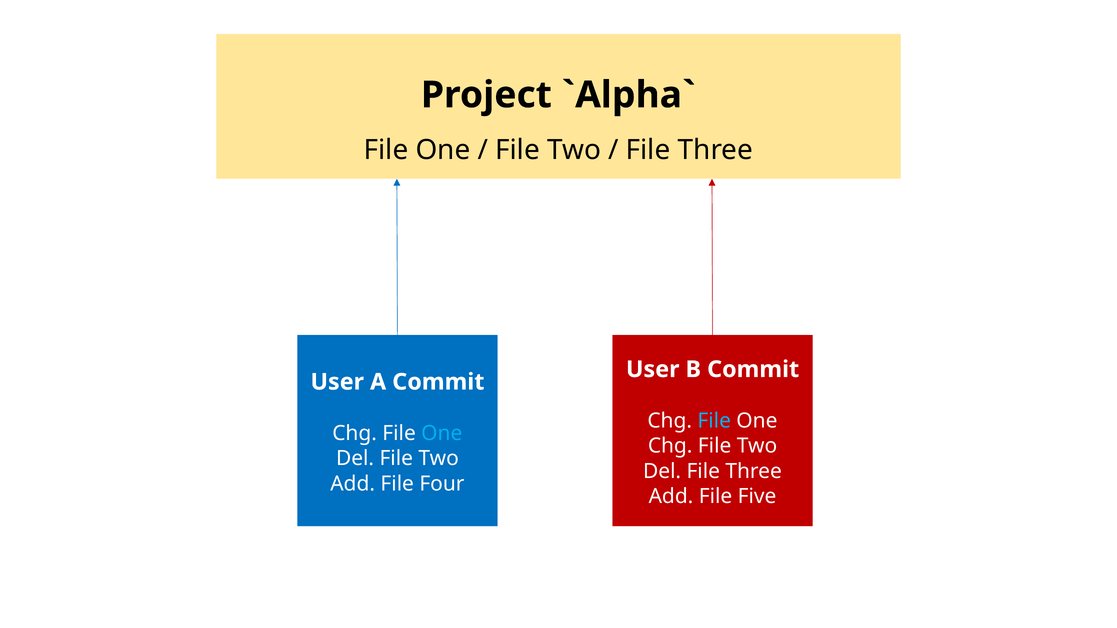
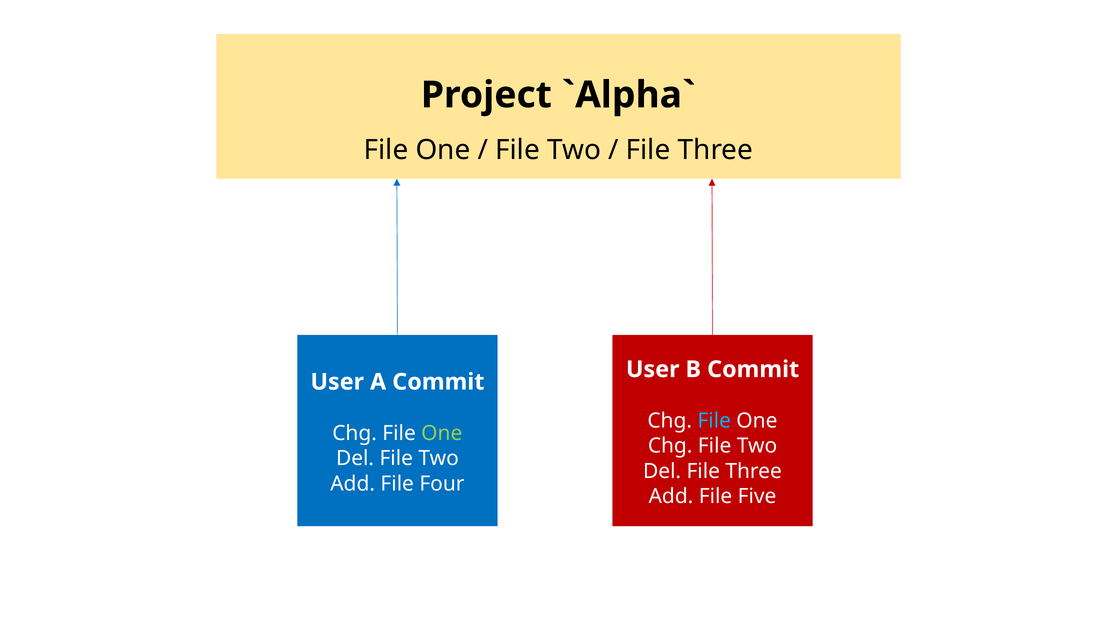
One colour: light blue -> light green (442, 434)
